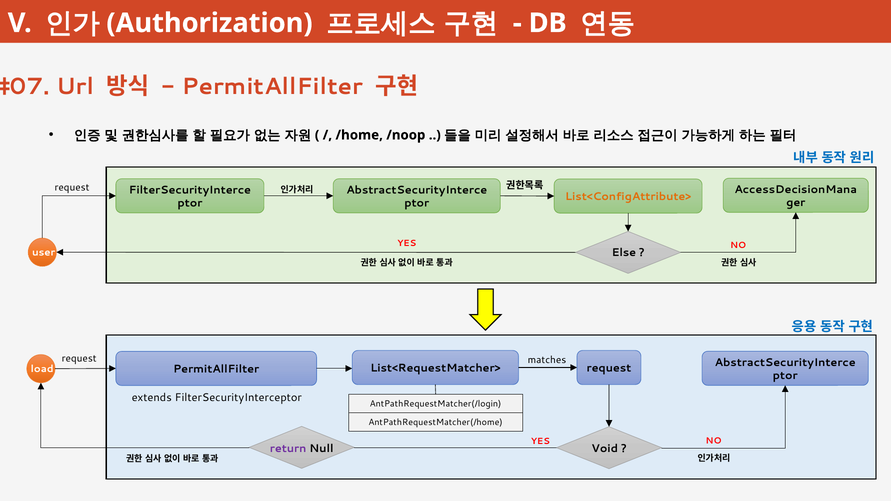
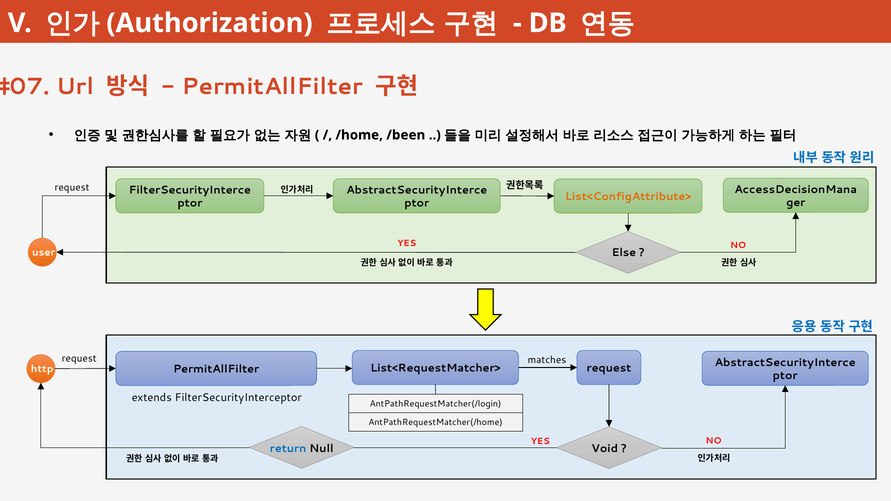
/noop: /noop -> /been (406, 135)
load: load -> http (42, 369)
return colour: purple -> blue (288, 449)
